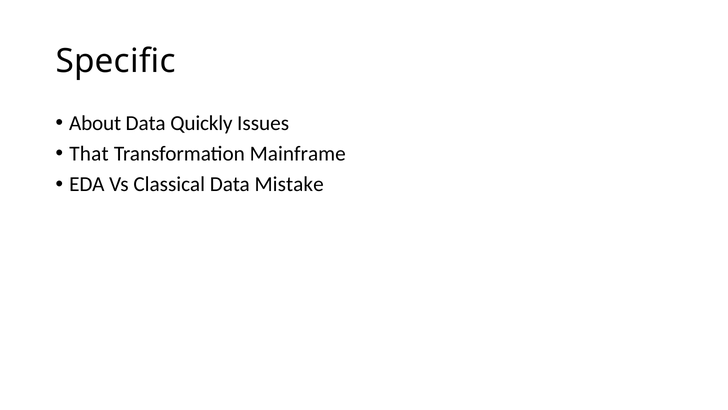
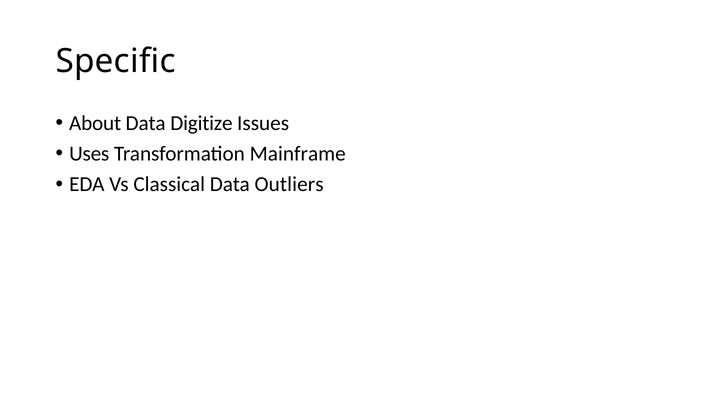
Quickly: Quickly -> Digitize (201, 123)
That: That -> Uses (89, 154)
Mistake: Mistake -> Outliers (289, 184)
